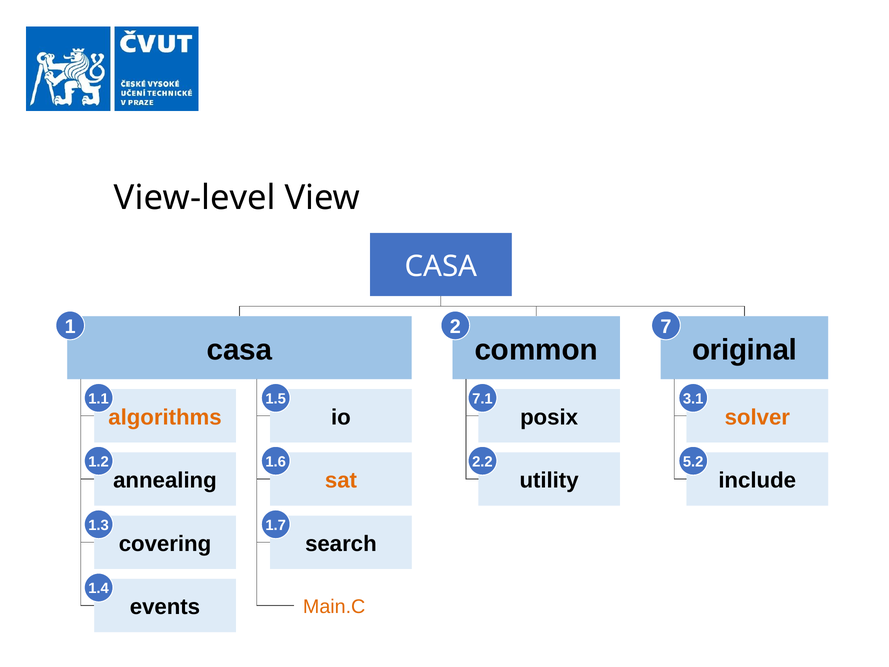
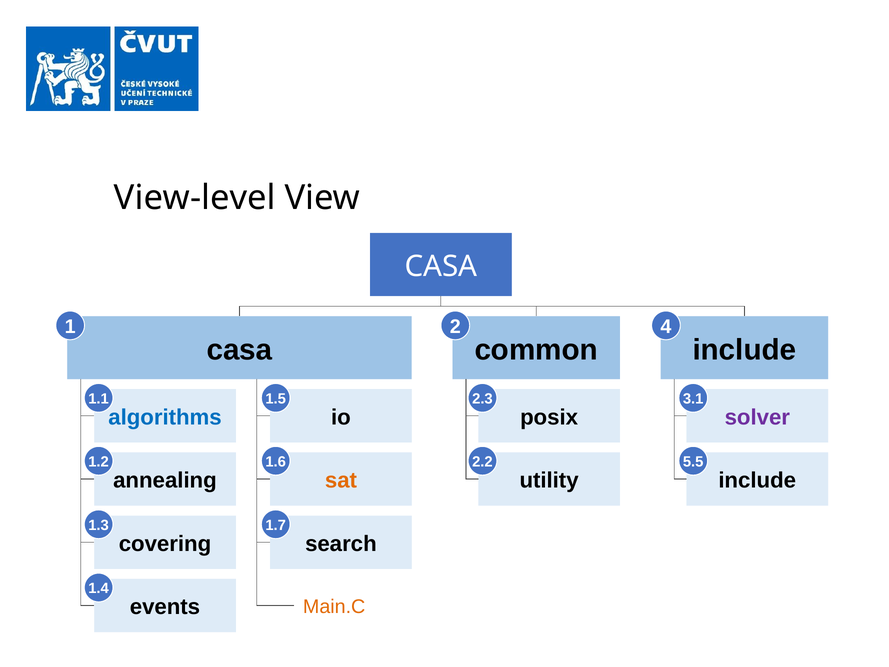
7: 7 -> 4 (666, 327)
common original: original -> include (744, 350)
7.1: 7.1 -> 2.3 (482, 399)
algorithms colour: orange -> blue (165, 417)
solver colour: orange -> purple (757, 417)
5.2: 5.2 -> 5.5 (693, 462)
